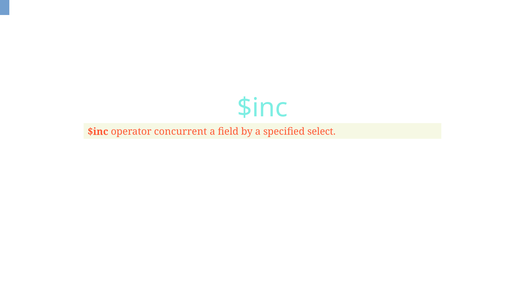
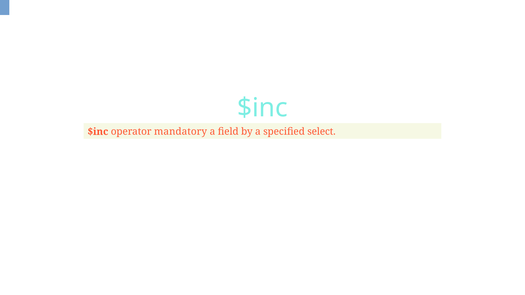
concurrent: concurrent -> mandatory (181, 132)
